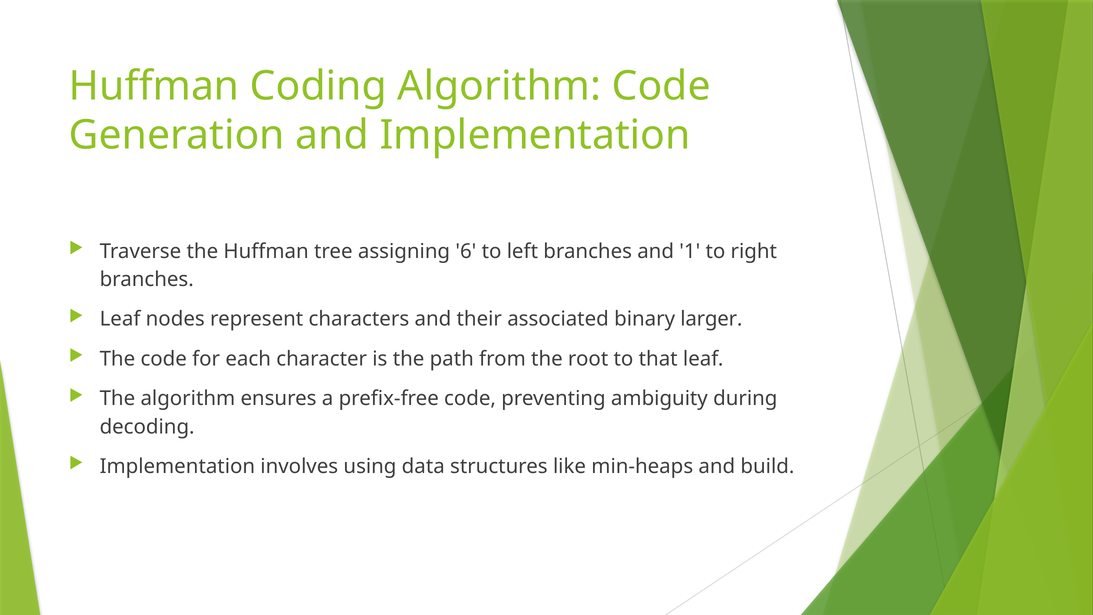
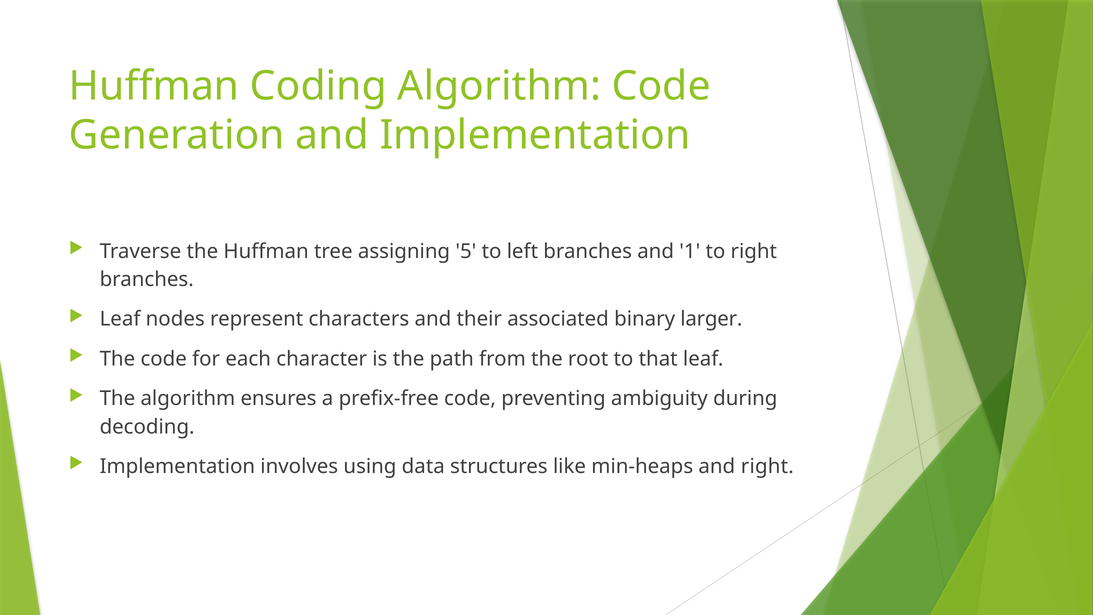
6: 6 -> 5 (466, 251)
and build: build -> right (767, 466)
